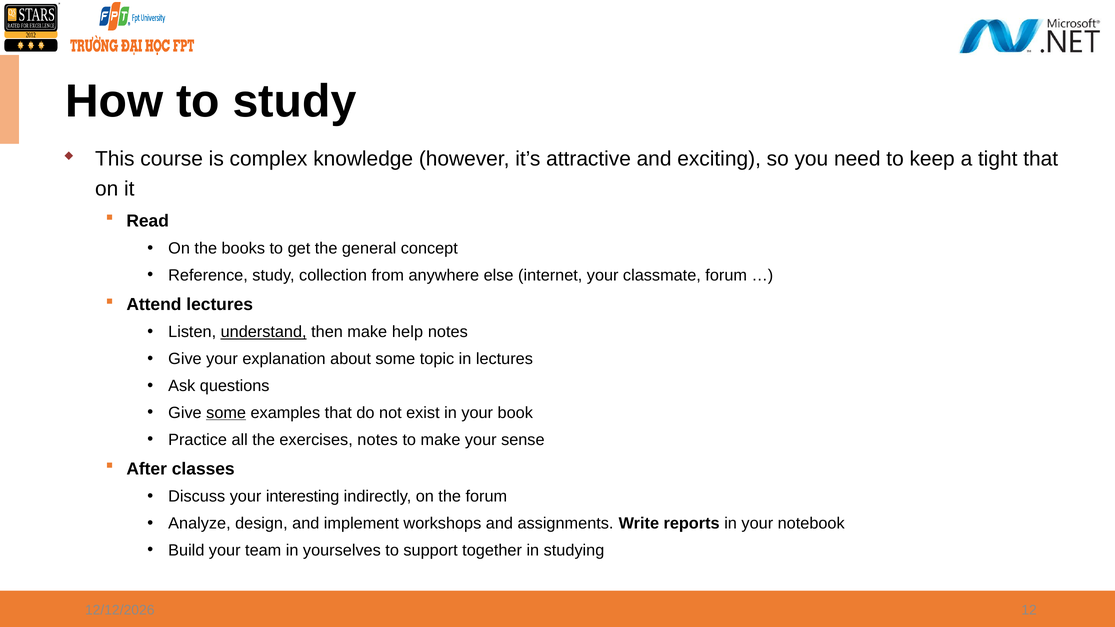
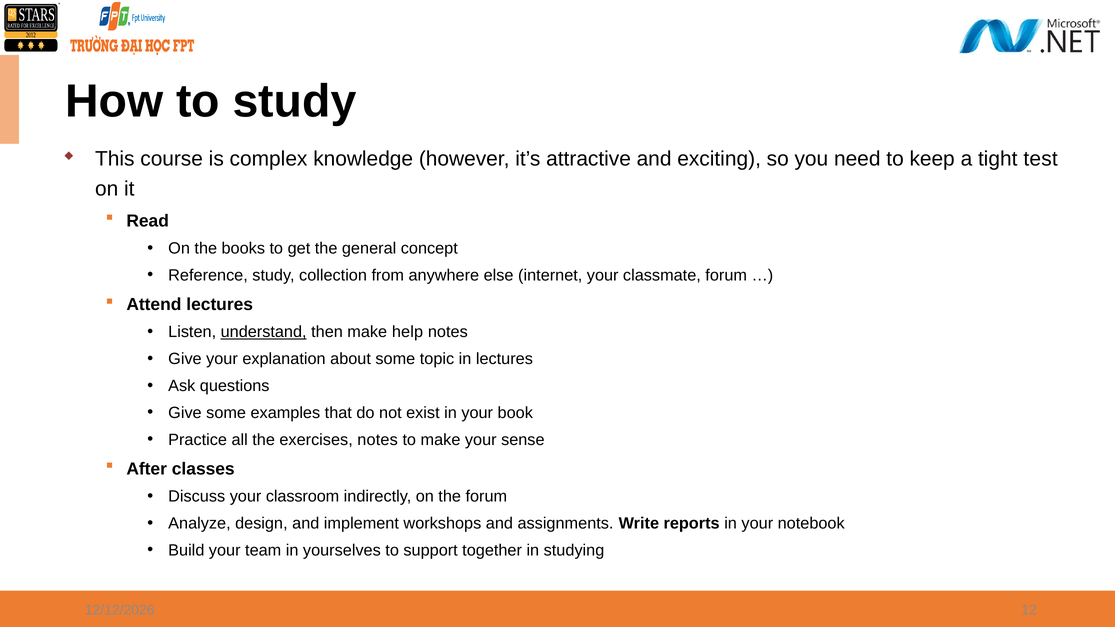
tight that: that -> test (1041, 159)
some underline: present -> none (226, 413)
interesting: interesting -> classroom (303, 497)
